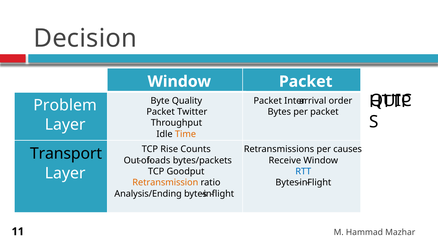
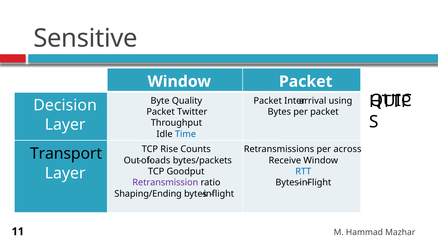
Decision: Decision -> Sensitive (85, 38)
order: order -> using (340, 100)
Problem: Problem -> Decision (65, 105)
Time colour: orange -> blue (185, 134)
causes: causes -> across (347, 149)
Retransmission colour: orange -> purple (165, 182)
Analysis/Ending: Analysis/Ending -> Shaping/Ending (148, 193)
